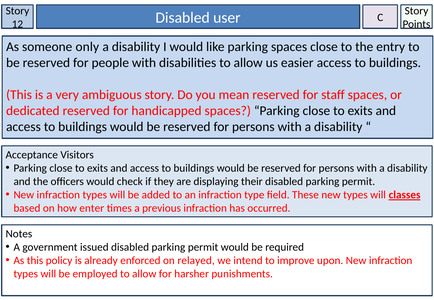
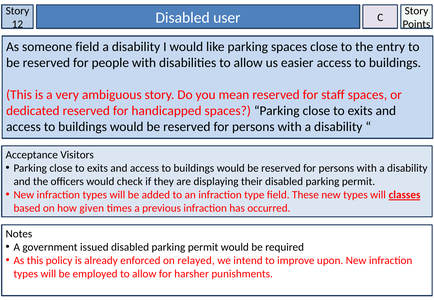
someone only: only -> field (87, 47)
enter: enter -> given (92, 209)
